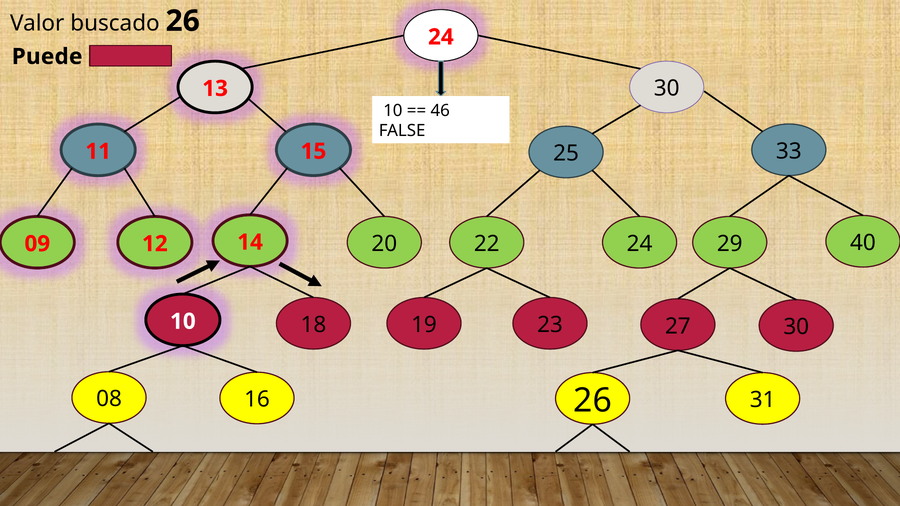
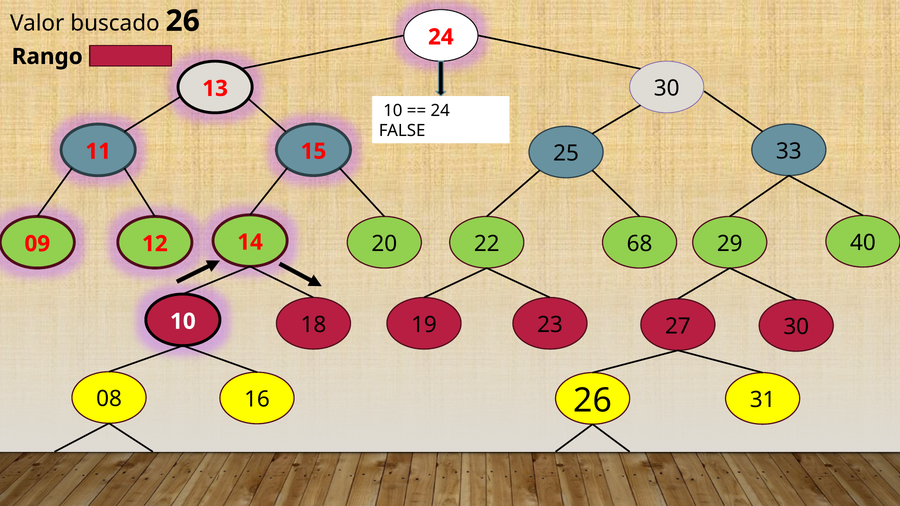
Puede: Puede -> Rango (47, 57)
46: 46 -> 24 (440, 111)
14 24: 24 -> 68 (640, 244)
